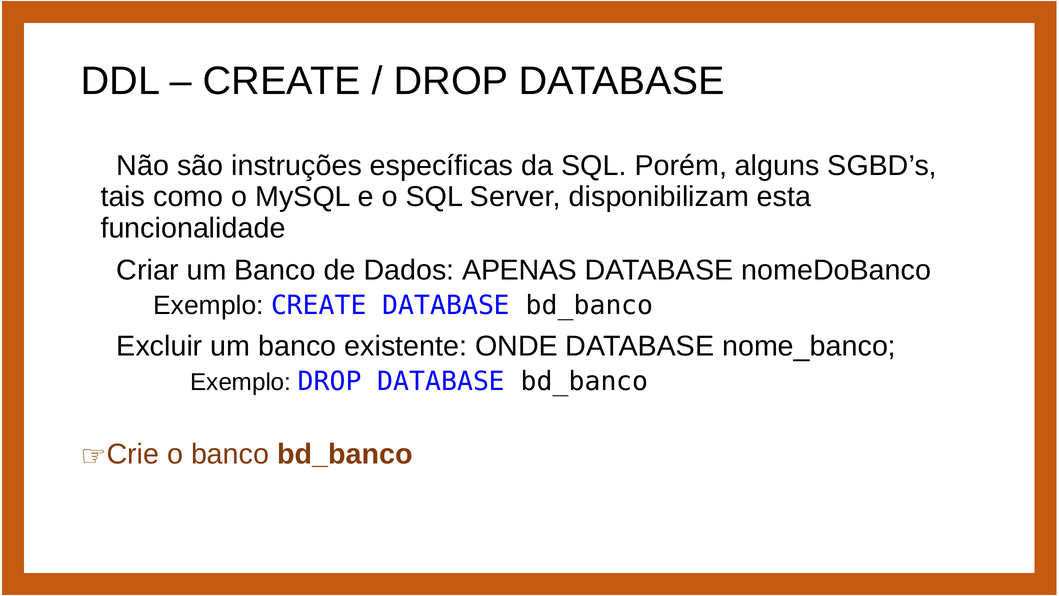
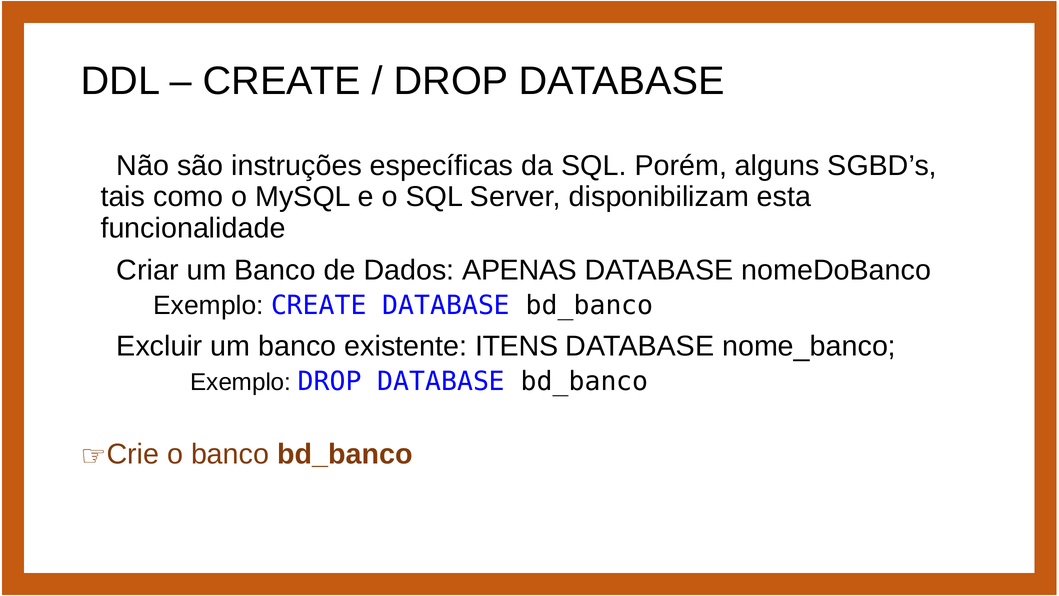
ONDE: ONDE -> ITENS (517, 346)
